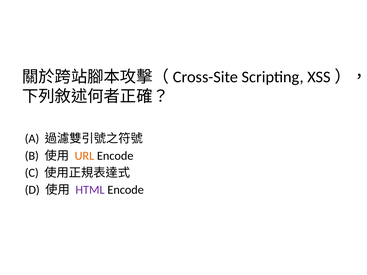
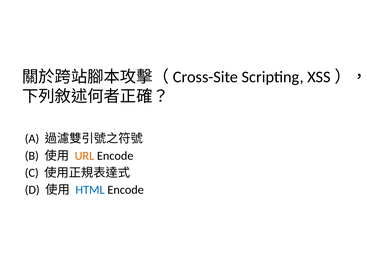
HTML colour: purple -> blue (90, 190)
